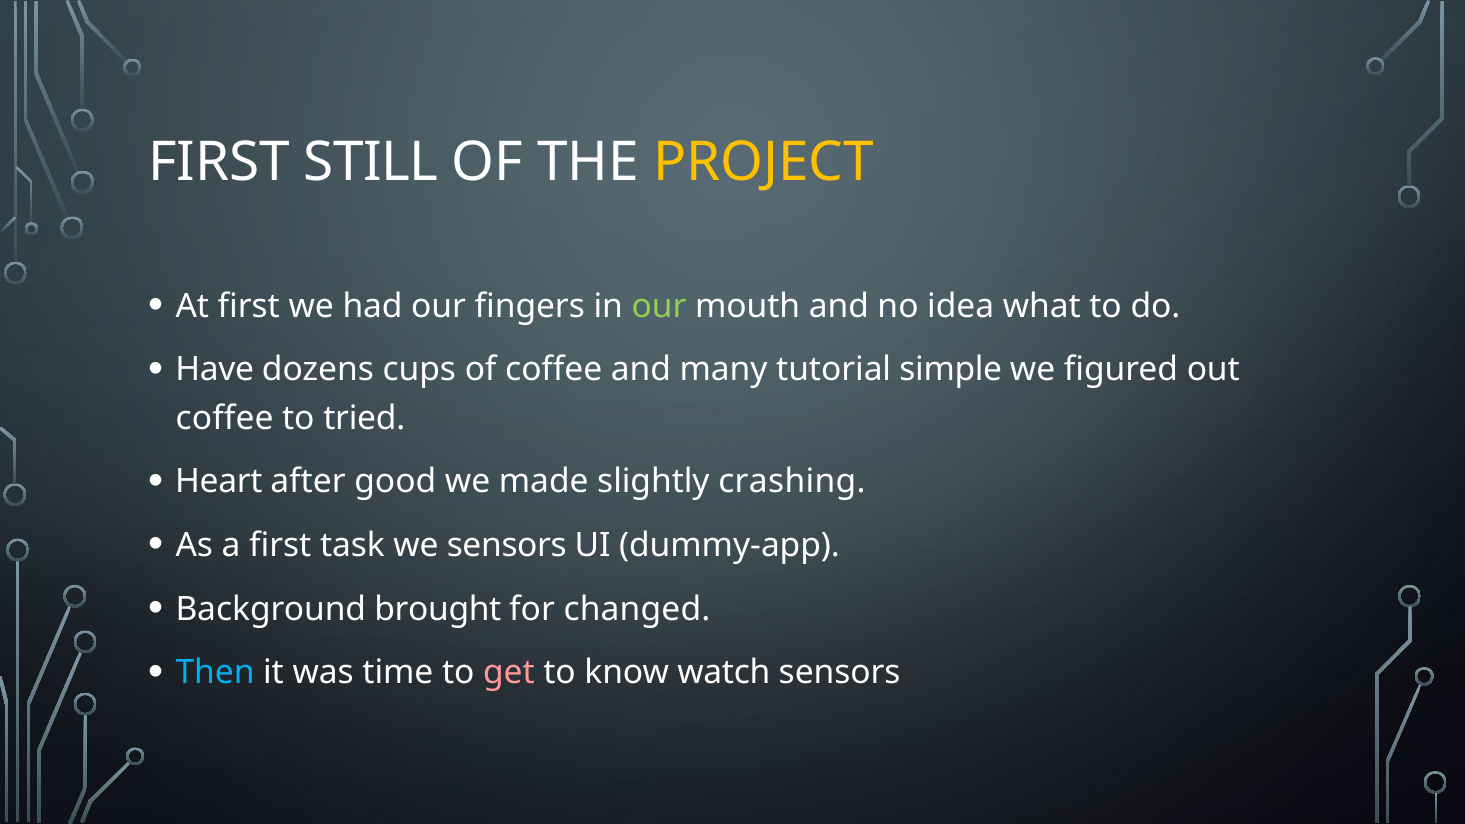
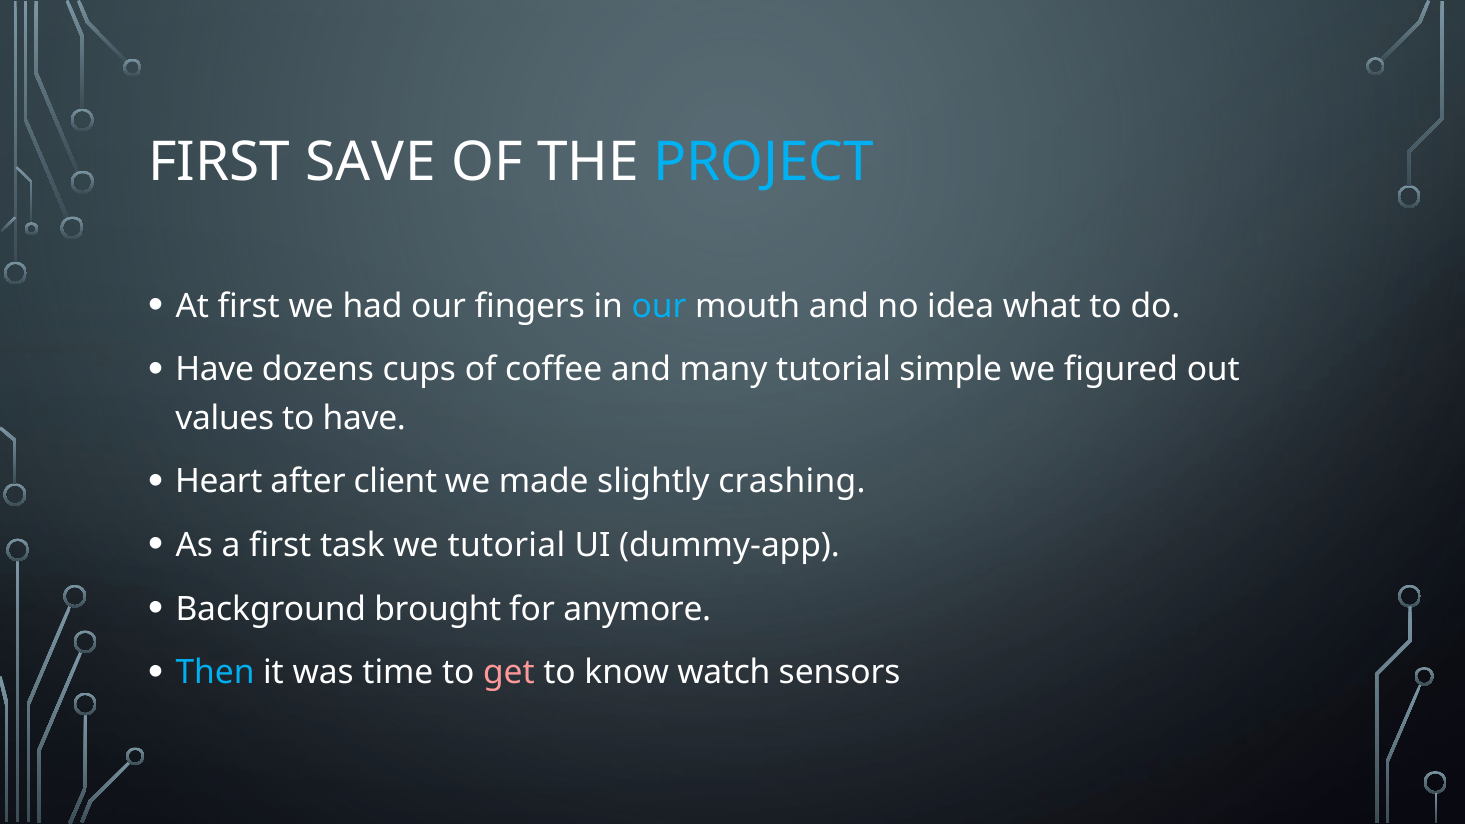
STILL: STILL -> SAVE (370, 163)
PROJECT colour: yellow -> light blue (764, 163)
our colour: light green -> light blue (659, 306)
coffee: coffee -> values (225, 418)
to tried: tried -> have (364, 418)
good: good -> client (395, 482)
we sensors: sensors -> tutorial (506, 545)
changed: changed -> anymore (637, 609)
